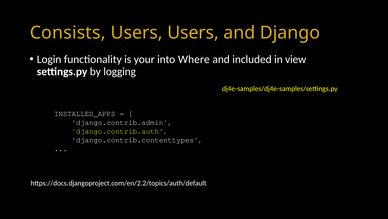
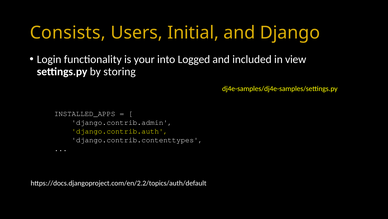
Users Users: Users -> Initial (193, 33)
Where: Where -> Logged (194, 59)
logging: logging -> storing (120, 71)
